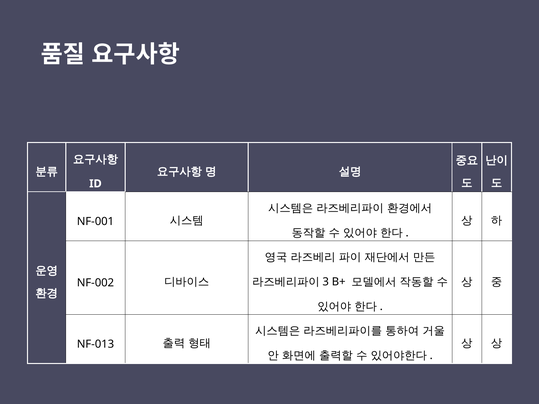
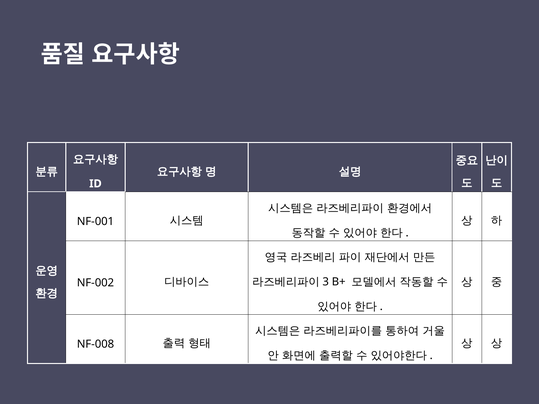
NF-013: NF-013 -> NF-008 (95, 344)
